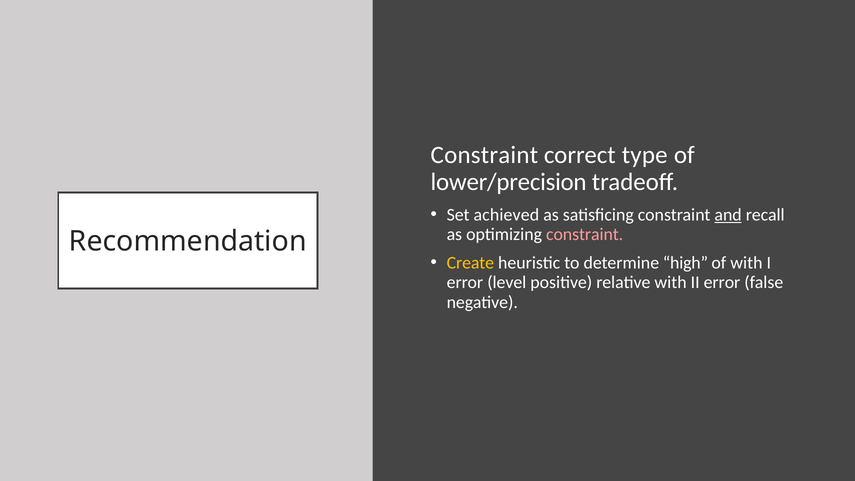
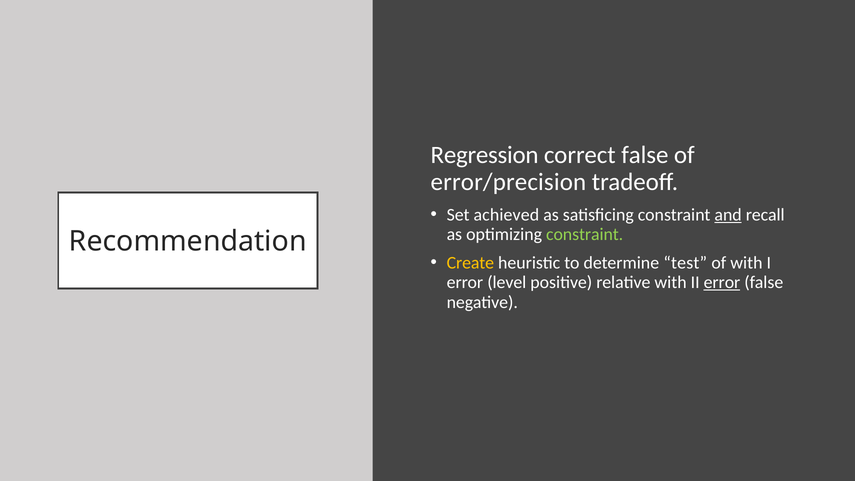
Constraint: Constraint -> Regression (485, 155)
correct type: type -> false (645, 155)
lower/precision: lower/precision -> error/precision (508, 182)
constraint colour: pink -> light green (585, 234)
high: high -> test (685, 263)
error underline: none -> present (722, 282)
